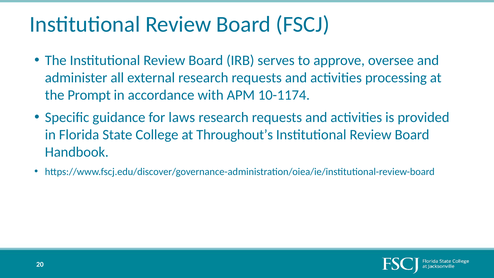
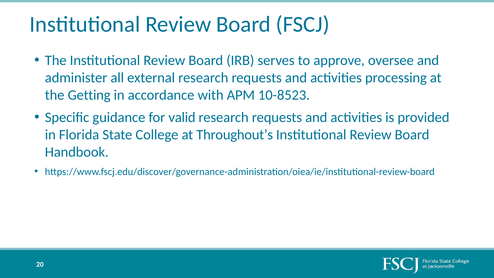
Prompt: Prompt -> Getting (89, 95)
10-1174: 10-1174 -> 10-8523 (284, 95)
laws: laws -> valid (182, 117)
